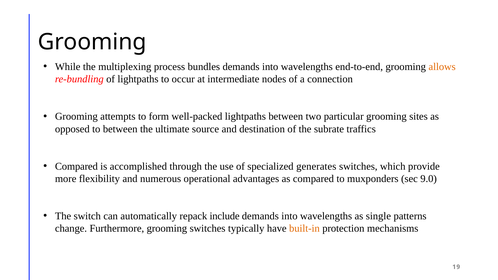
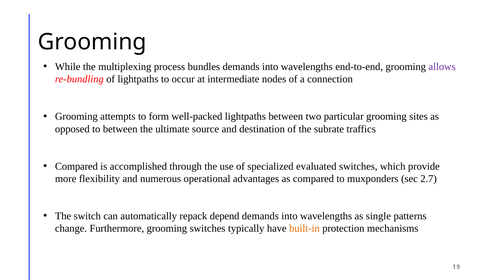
allows colour: orange -> purple (442, 67)
generates: generates -> evaluated (316, 166)
9.0: 9.0 -> 2.7 (429, 179)
include: include -> depend (225, 216)
